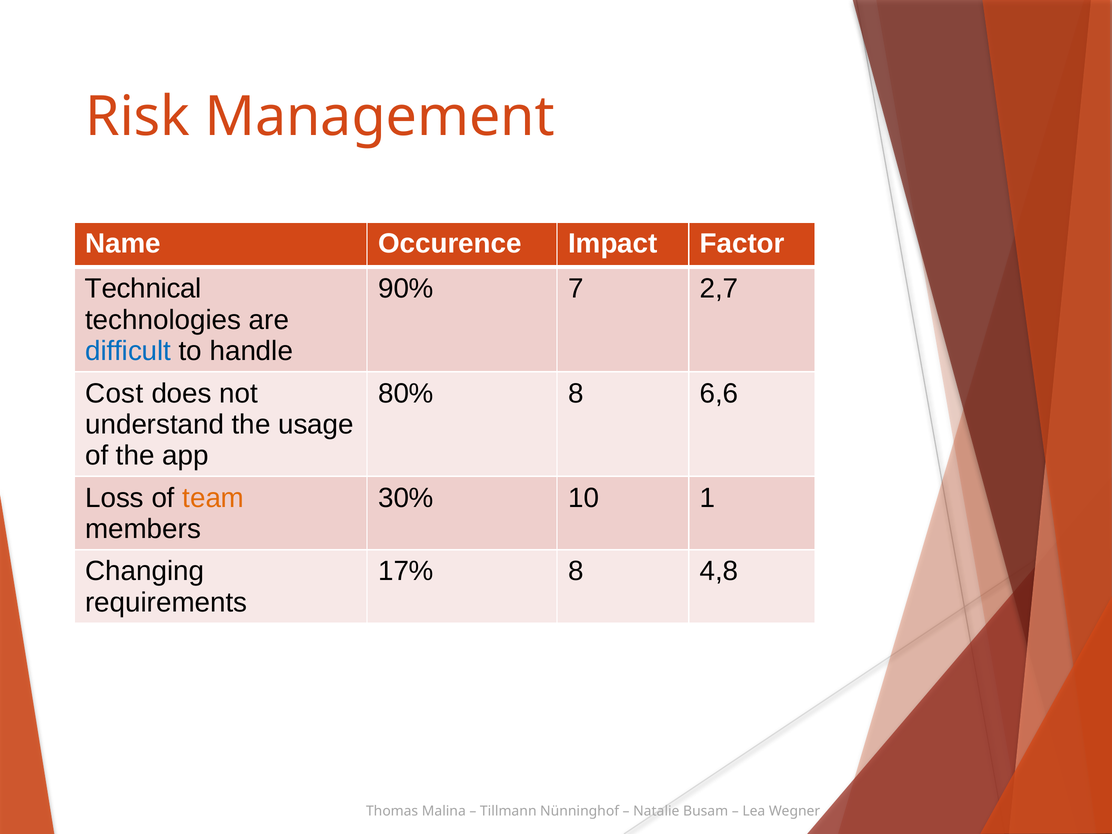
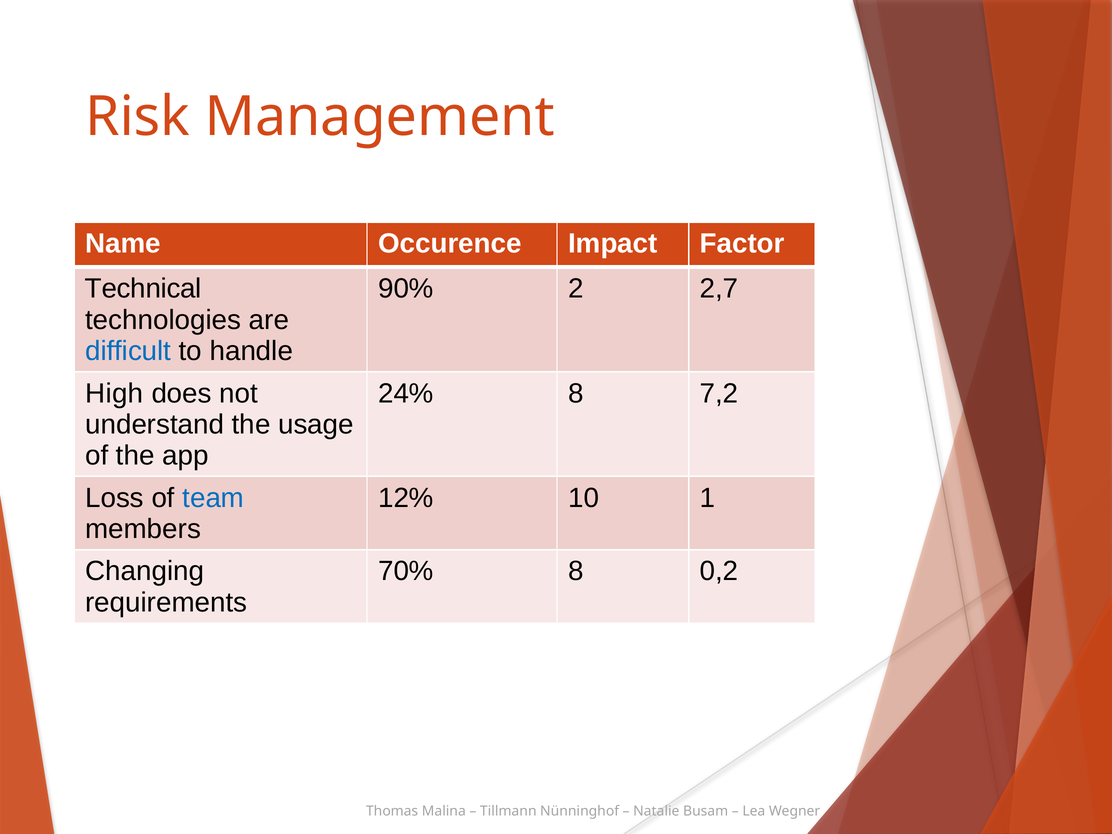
7: 7 -> 2 (576, 289)
Cost: Cost -> High (114, 393)
80%: 80% -> 24% (406, 393)
6,6: 6,6 -> 7,2 (719, 393)
team colour: orange -> blue (213, 498)
30%: 30% -> 12% (406, 498)
17%: 17% -> 70% (406, 571)
4,8: 4,8 -> 0,2 (719, 571)
